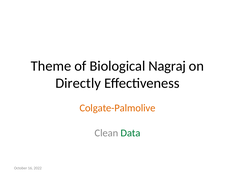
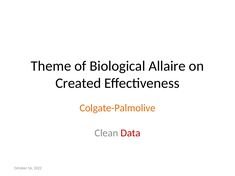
Nagraj: Nagraj -> Allaire (167, 66)
Directly: Directly -> Created (78, 83)
Data colour: green -> red (131, 133)
